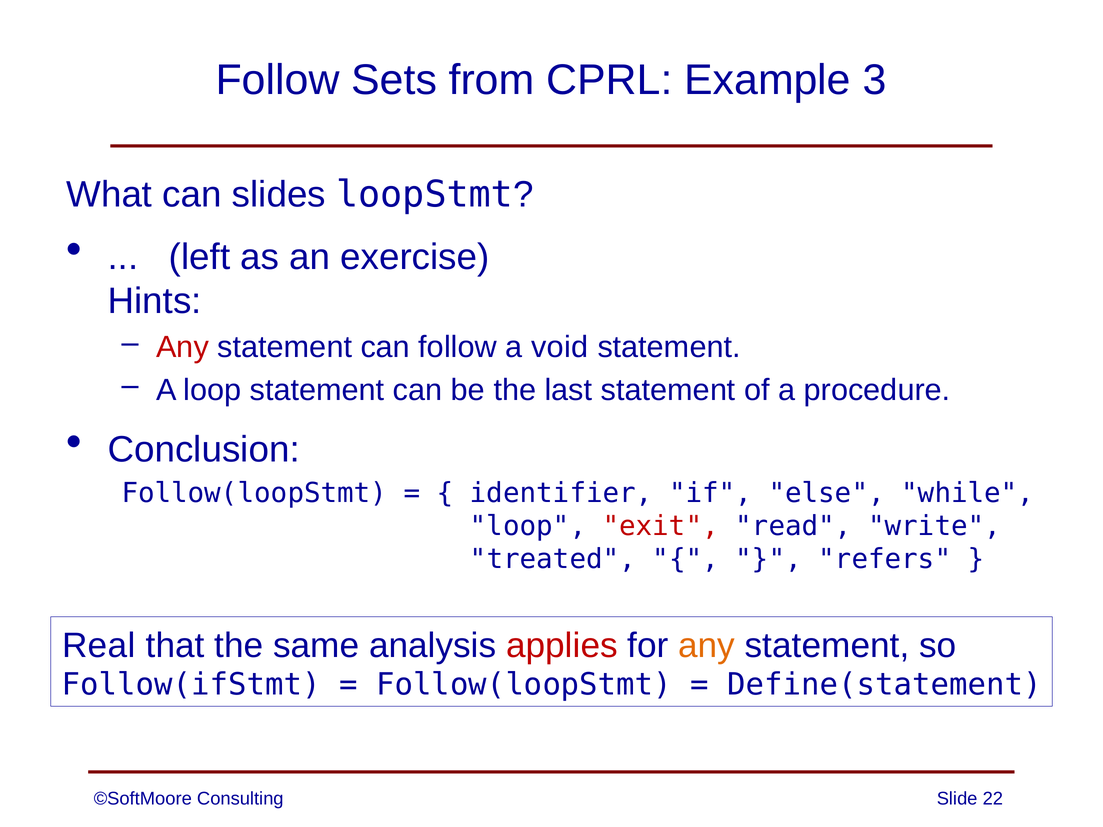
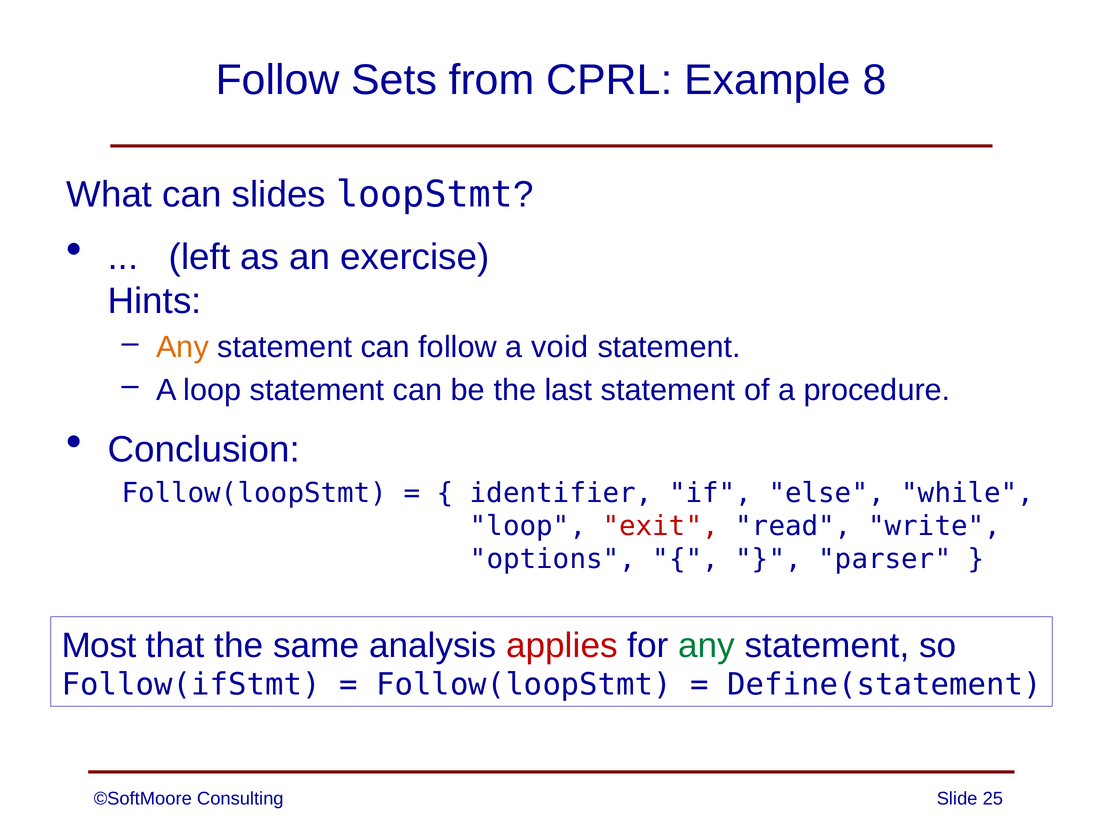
3: 3 -> 8 (875, 80)
Any colour: red -> orange (182, 347)
treated: treated -> options (553, 559)
refers: refers -> parser (885, 559)
Real: Real -> Most (99, 646)
any colour: orange -> green (707, 646)
22: 22 -> 25 (993, 799)
